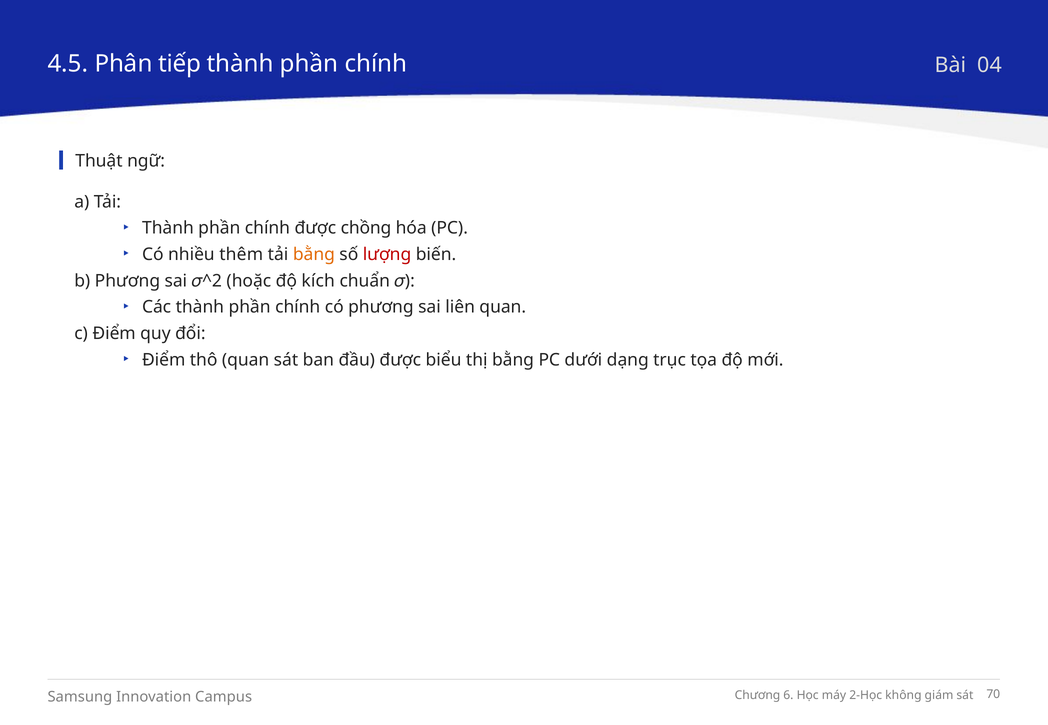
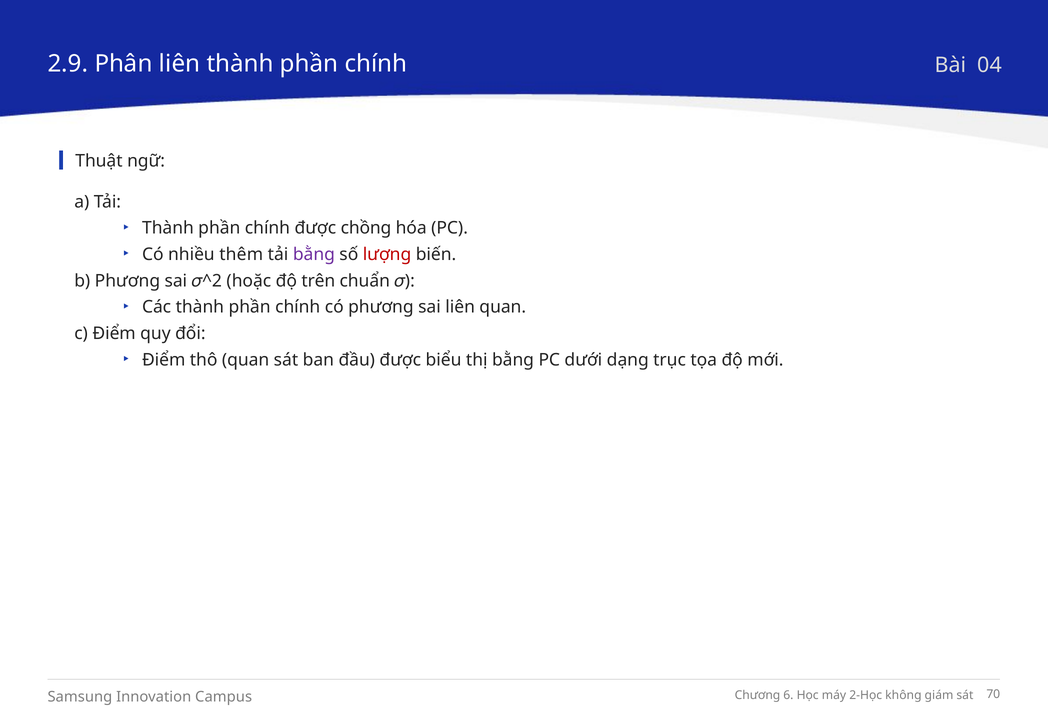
4.5: 4.5 -> 2.9 (68, 64)
Phân tiếp: tiếp -> liên (180, 64)
bằng colour: orange -> purple (314, 255)
kích: kích -> trên (318, 281)
